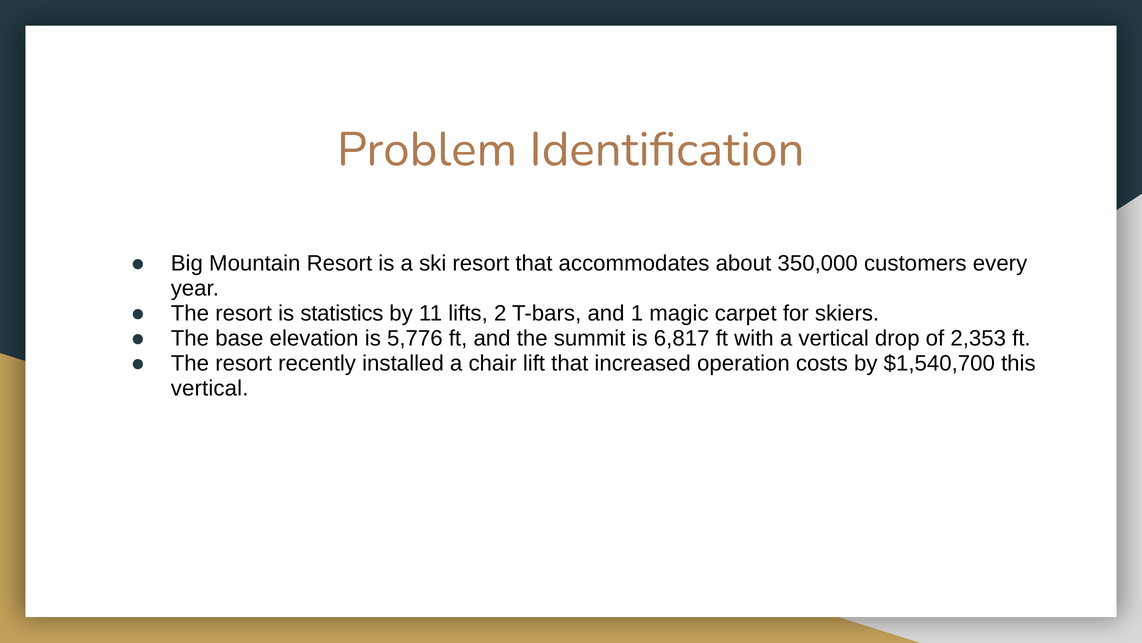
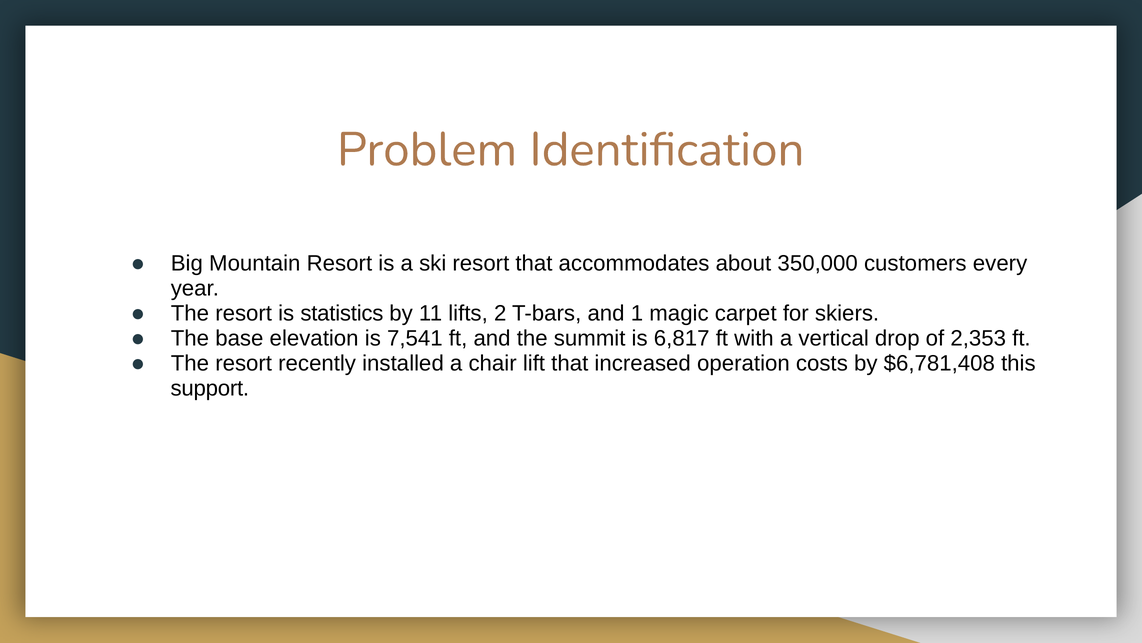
5,776: 5,776 -> 7,541 (415, 338)
$1,540,700: $1,540,700 -> $6,781,408 (939, 363)
vertical: vertical -> support (210, 388)
